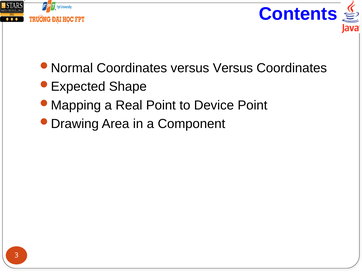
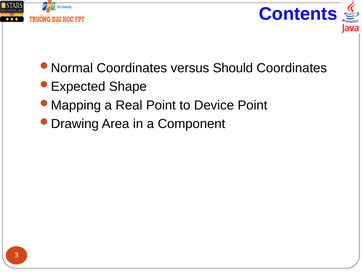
versus Versus: Versus -> Should (233, 68)
